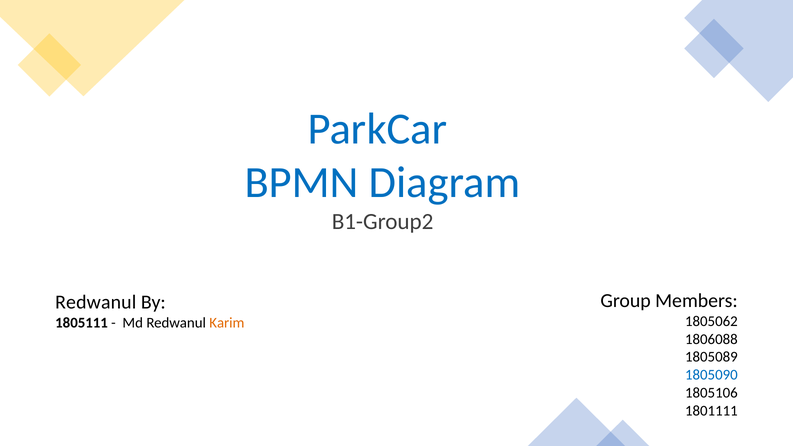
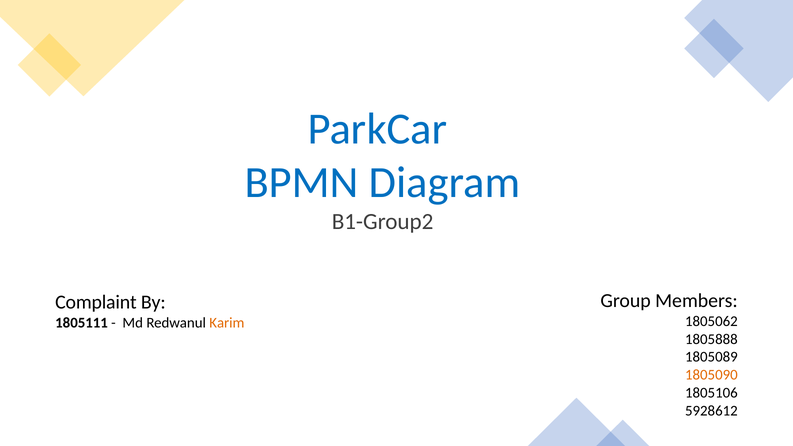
Redwanul: Redwanul -> Complaint (96, 302)
1806088: 1806088 -> 1805888 (711, 339)
1805090 colour: blue -> orange (711, 375)
1801111: 1801111 -> 5928612 (711, 411)
